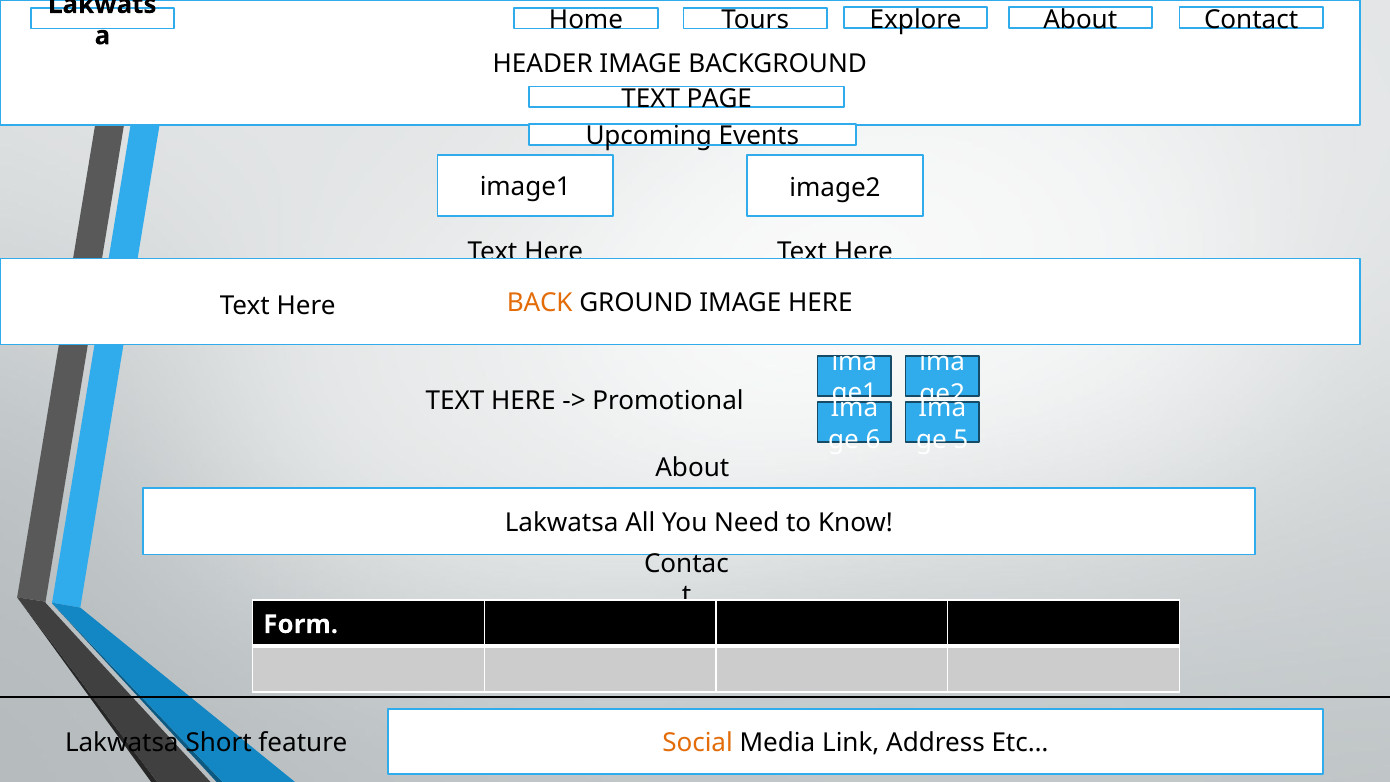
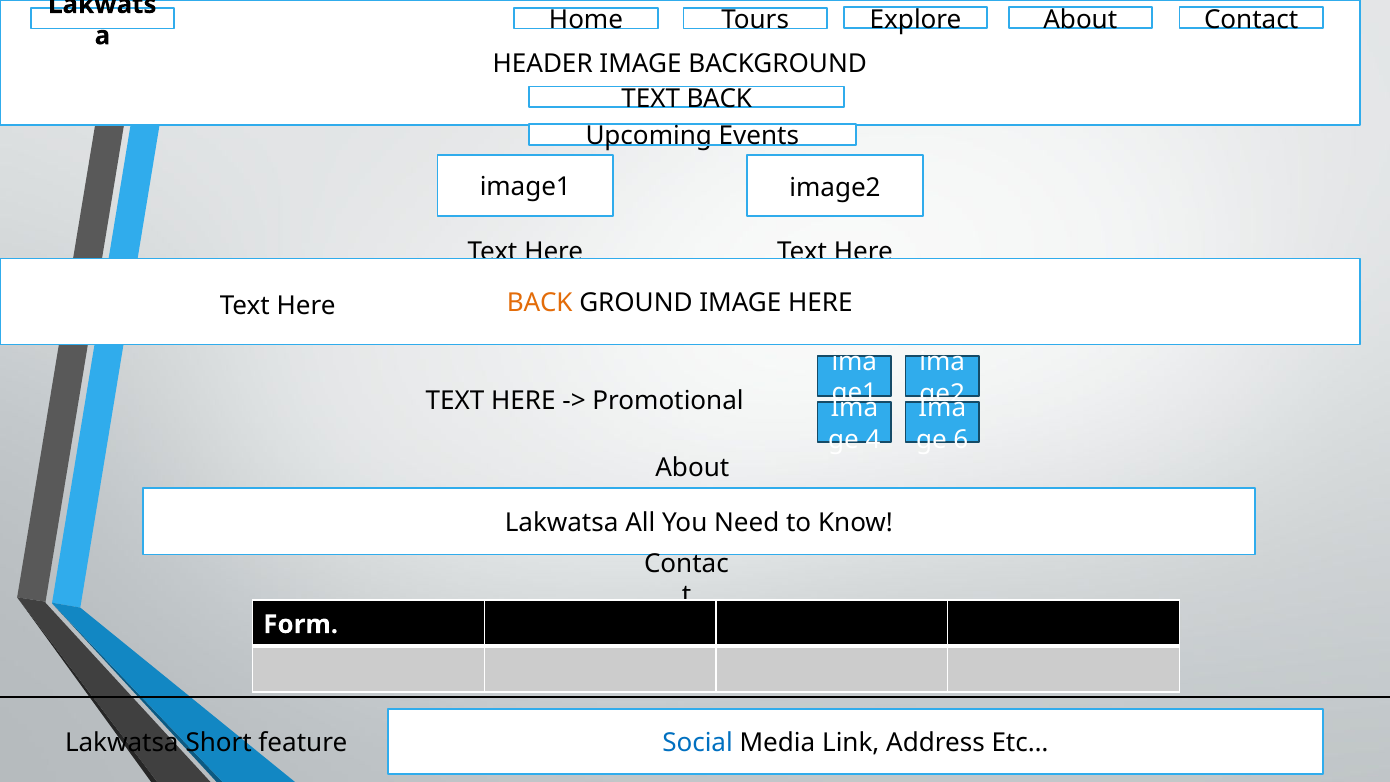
TEXT PAGE: PAGE -> BACK (719, 99)
6: 6 -> 4 (873, 439)
5: 5 -> 6 (961, 439)
Social colour: orange -> blue (698, 743)
